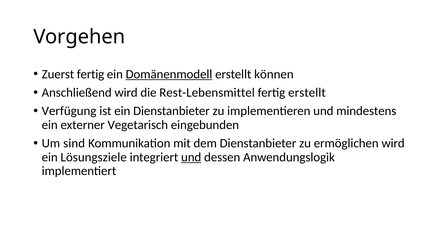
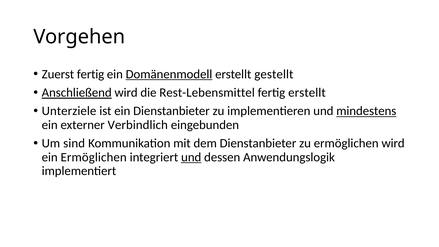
können: können -> gestellt (274, 74)
Anschließend underline: none -> present (77, 93)
Verfügung: Verfügung -> Unterziele (69, 111)
mindestens underline: none -> present (366, 111)
Vegetarisch: Vegetarisch -> Verbindlich (138, 125)
ein Lösungsziele: Lösungsziele -> Ermöglichen (94, 157)
